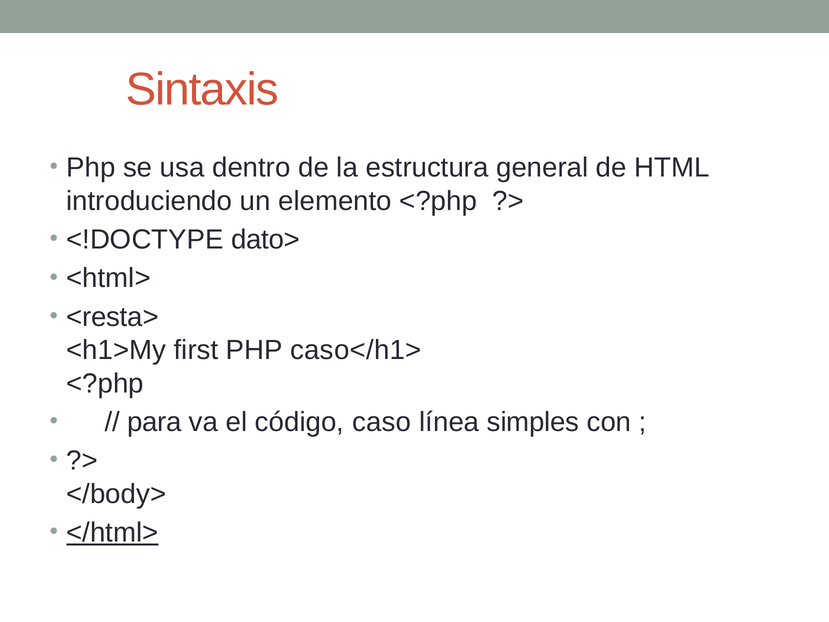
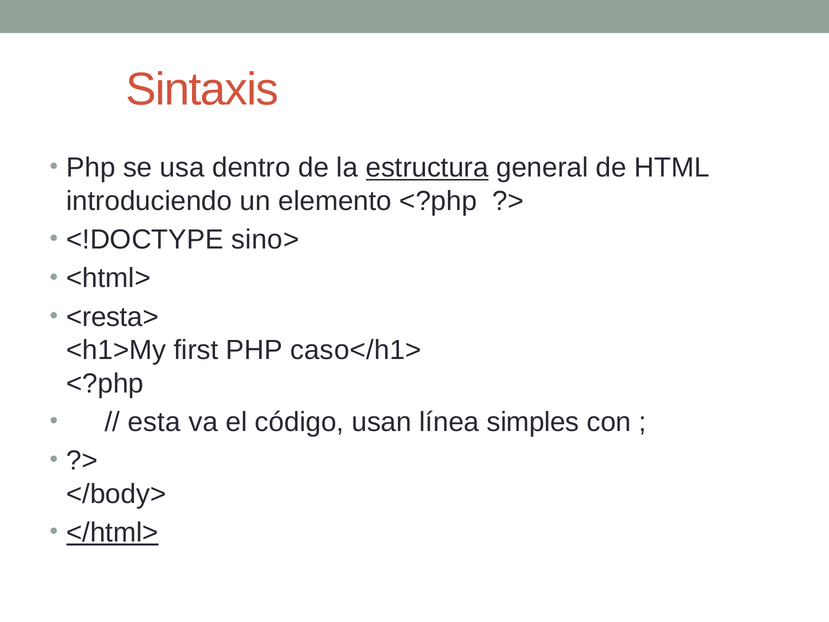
estructura underline: none -> present (427, 168)
dato>: dato> -> sino> (265, 240)
para: para -> esta (154, 422)
caso: caso -> usan (382, 422)
